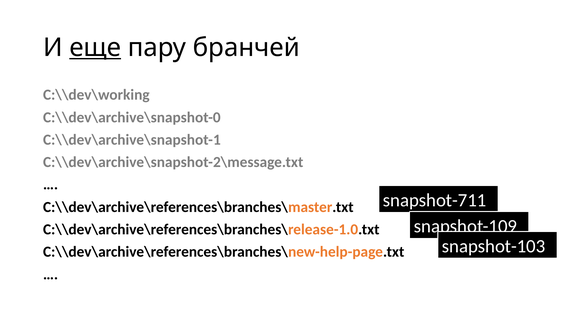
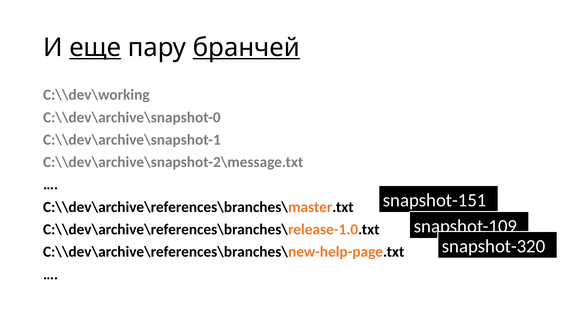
бранчей underline: none -> present (246, 47)
snapshot-711: snapshot-711 -> snapshot-151 (435, 200)
snapshot-103: snapshot-103 -> snapshot-320 (494, 246)
